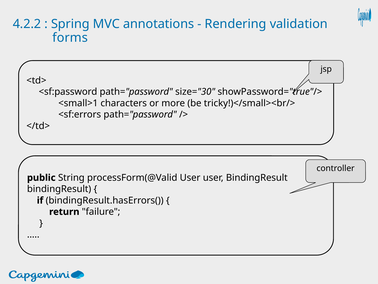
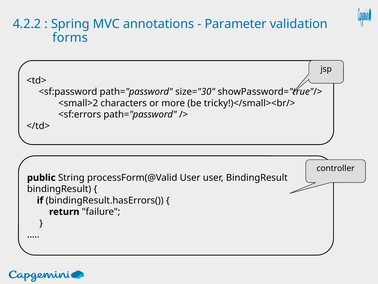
Rendering: Rendering -> Parameter (236, 24)
<small>1: <small>1 -> <small>2 (78, 103)
